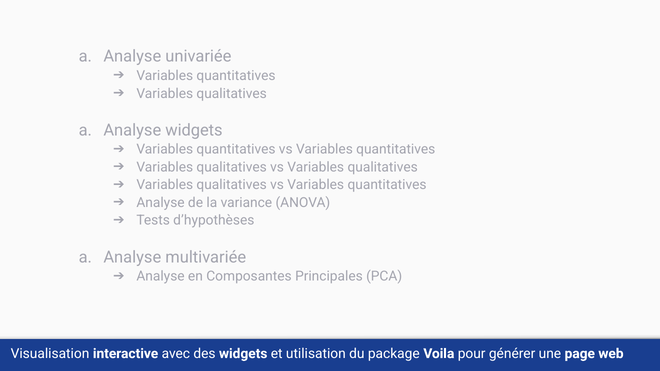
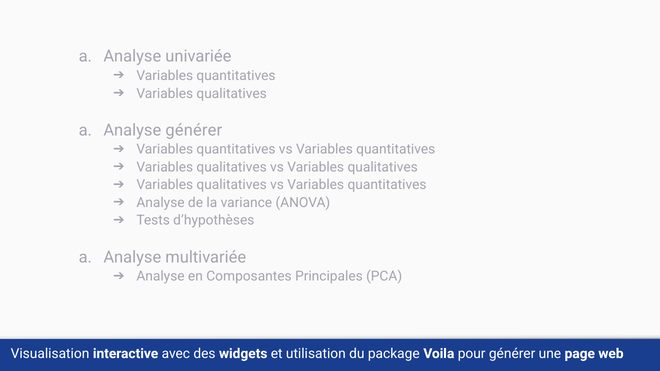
Analyse widgets: widgets -> générer (194, 130)
